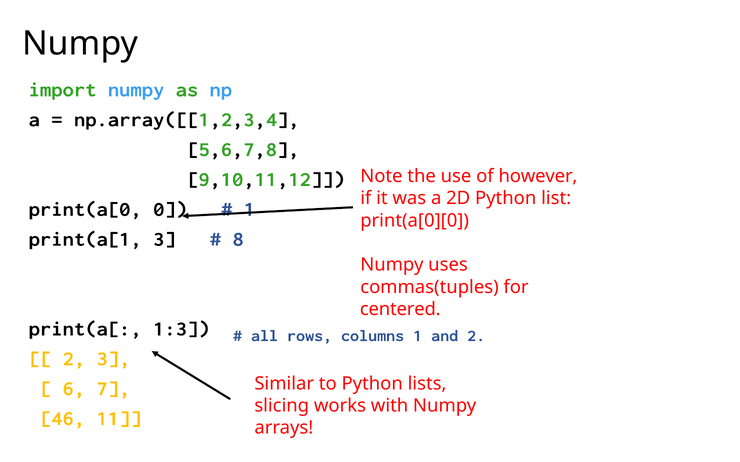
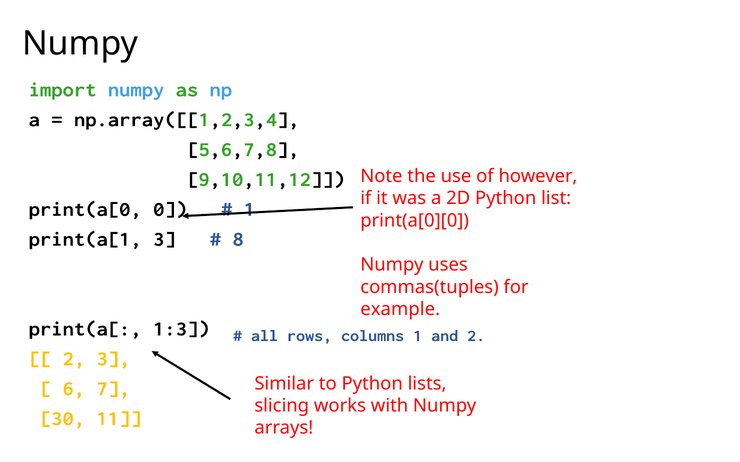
centered: centered -> example (400, 309)
46: 46 -> 30 (62, 419)
